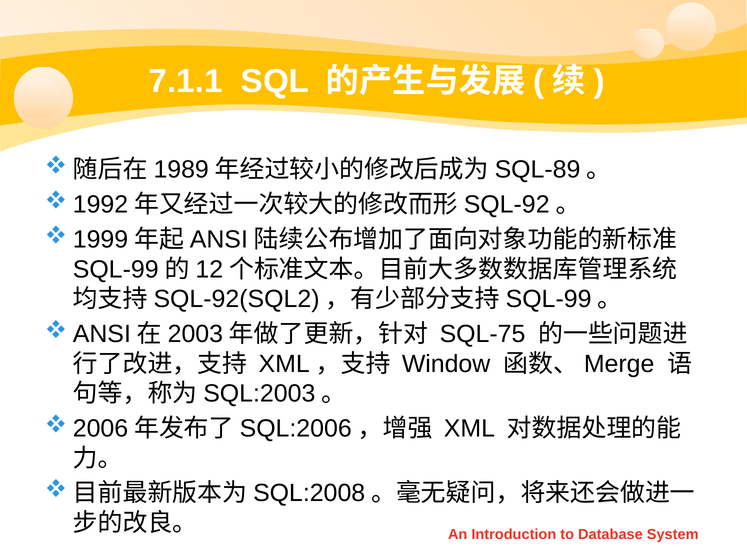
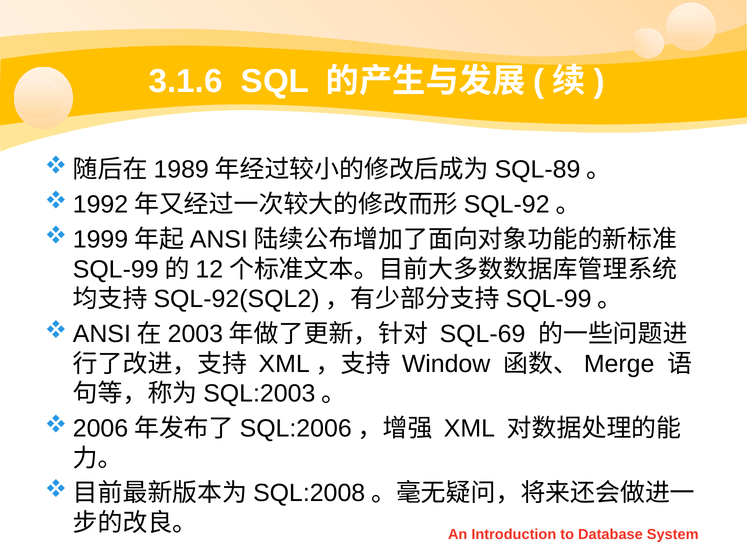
7.1.1: 7.1.1 -> 3.1.6 (186, 81)
SQL-75: SQL-75 -> SQL-69 (483, 334)
